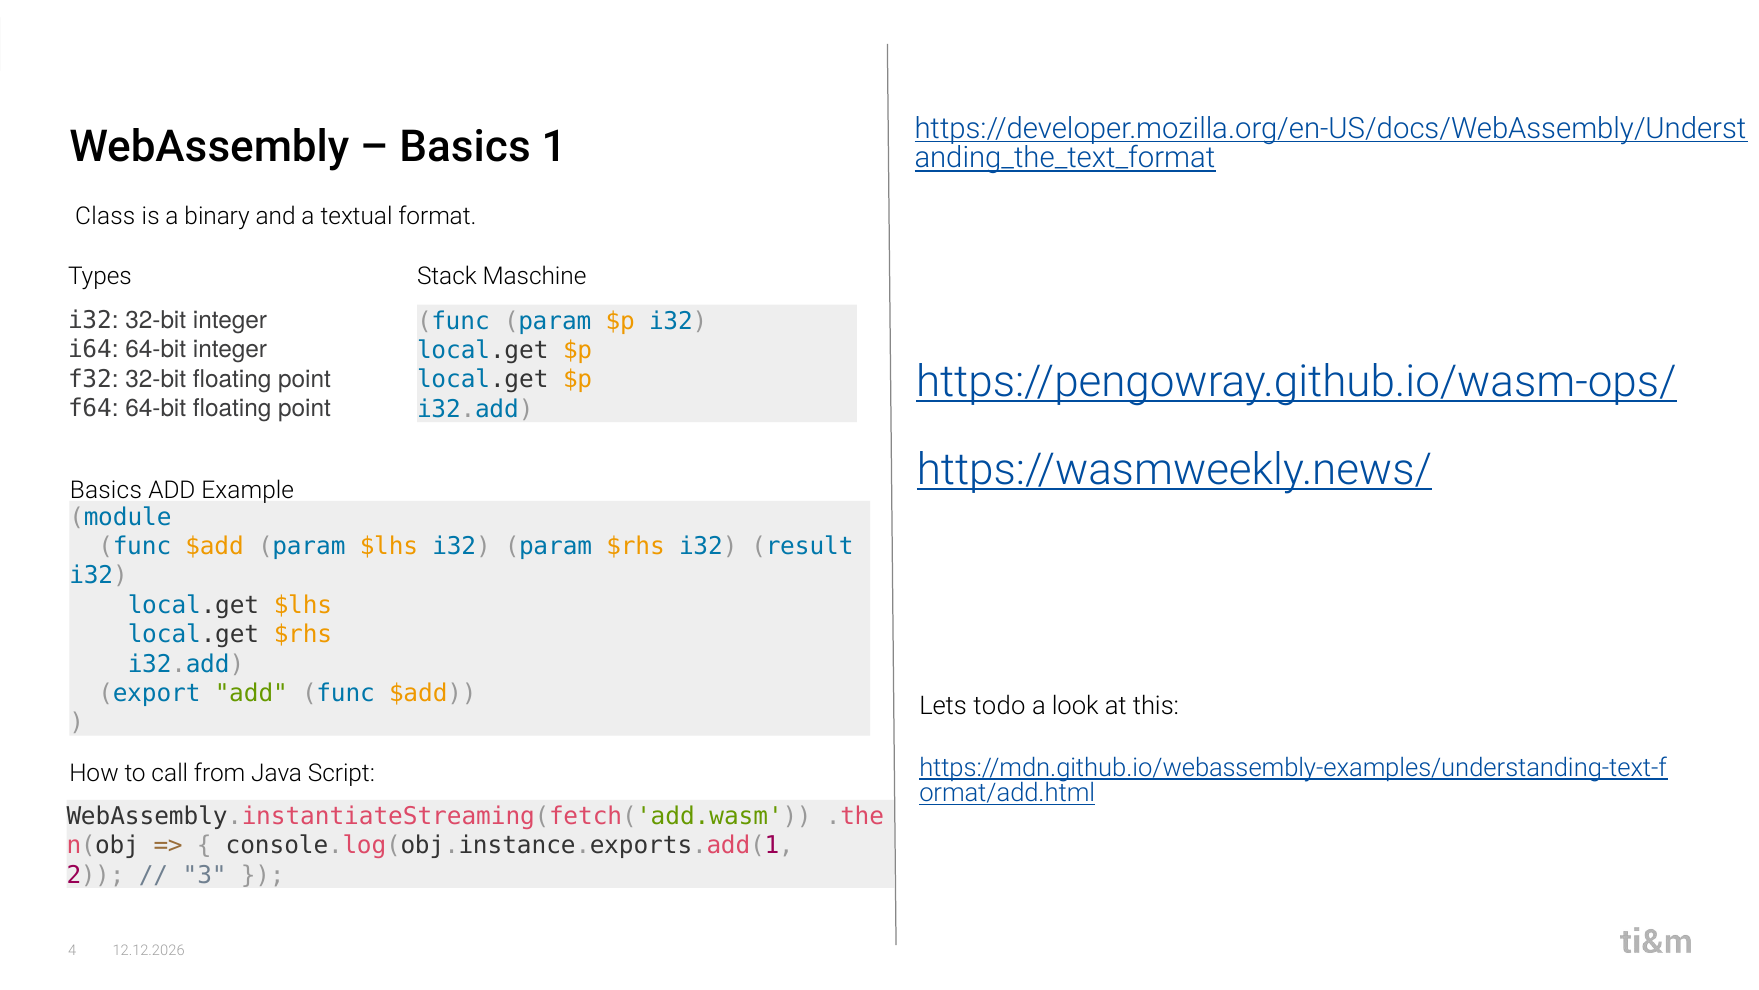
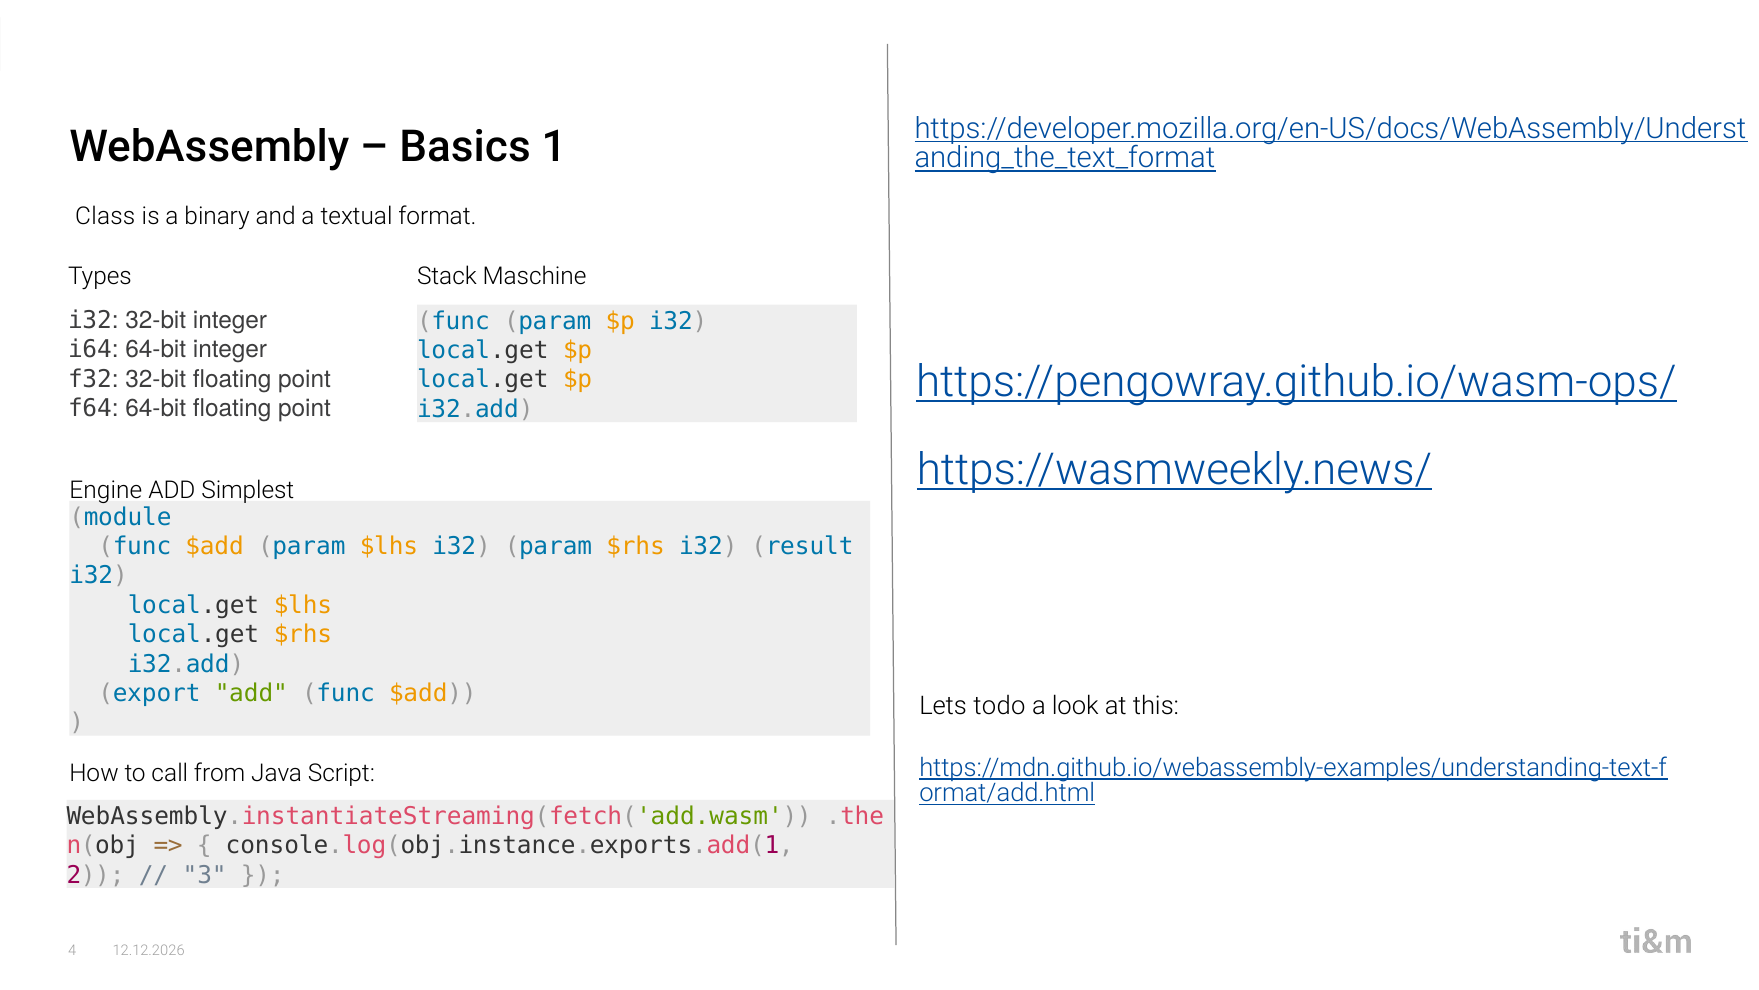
Basics: Basics -> Engine (106, 490)
Example: Example -> Simplest (248, 490)
